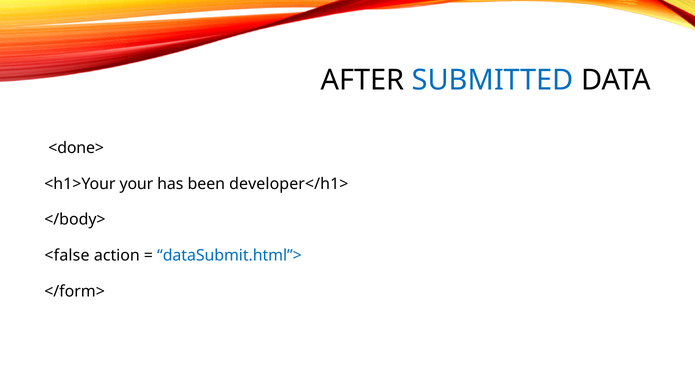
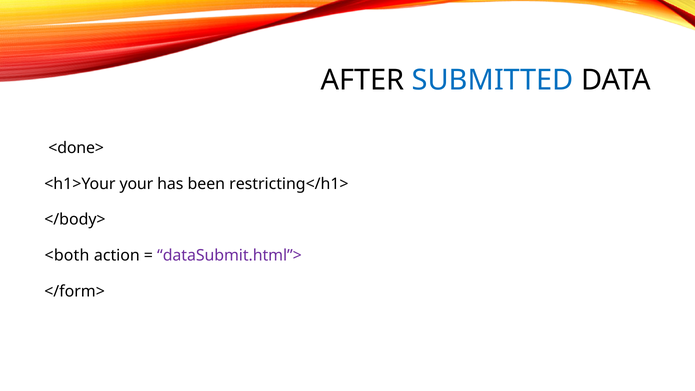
developer</h1>: developer</h1> -> restricting</h1> (289, 184)
<false: <false -> <both (67, 256)
dataSubmit.html”> colour: blue -> purple (229, 256)
